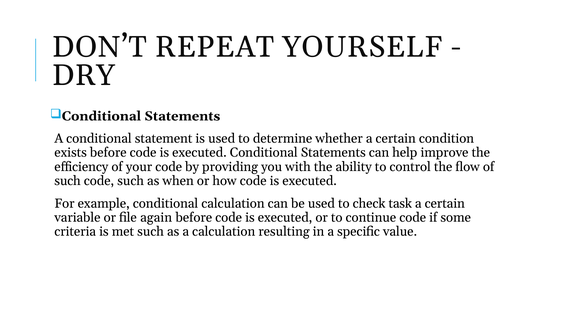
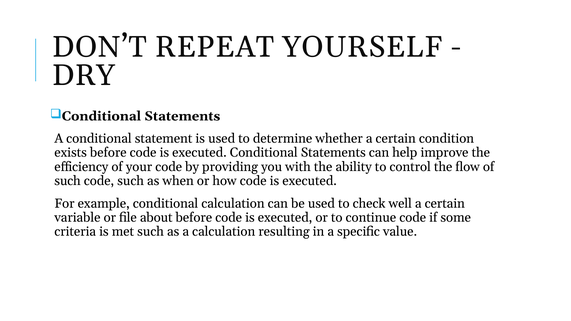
task: task -> well (400, 203)
again: again -> about (156, 218)
